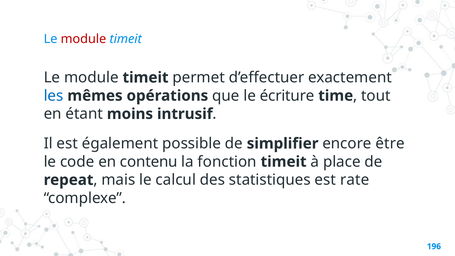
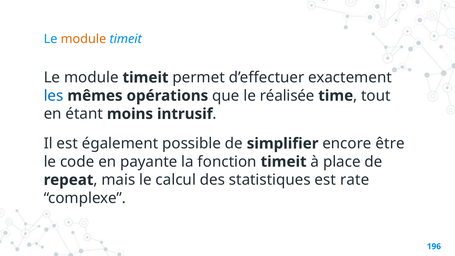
module colour: red -> orange (83, 39)
écriture: écriture -> réalisée (287, 96)
contenu: contenu -> payante (149, 162)
